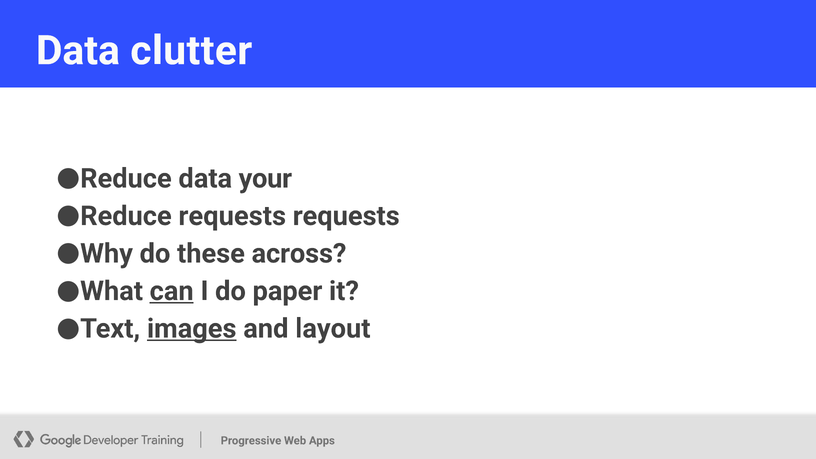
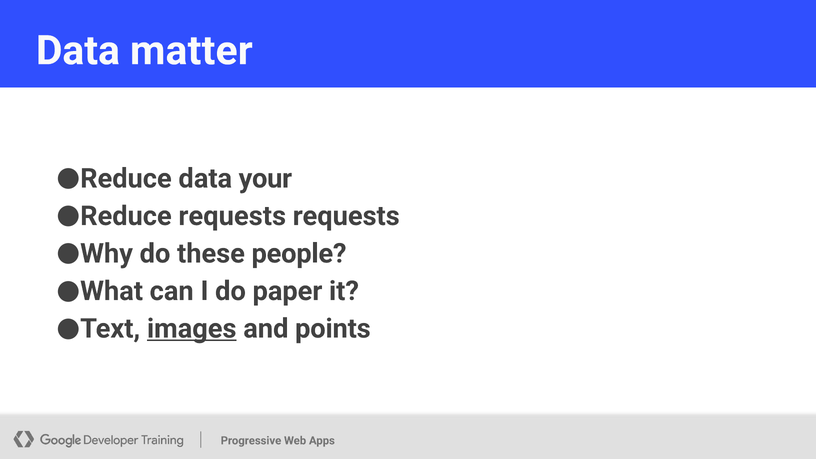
clutter: clutter -> matter (191, 51)
across: across -> people (299, 254)
can underline: present -> none (172, 291)
layout: layout -> points (333, 329)
